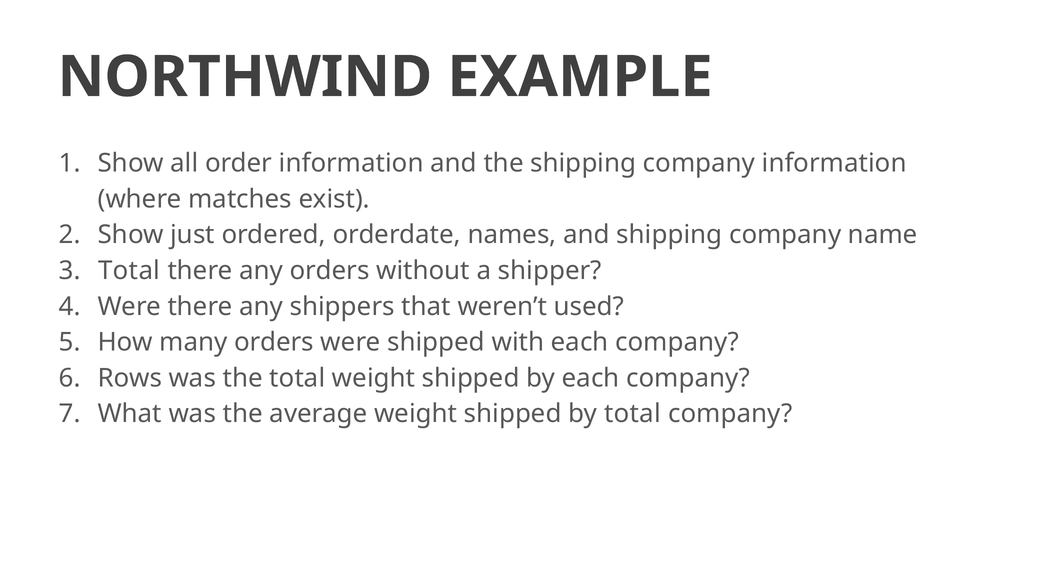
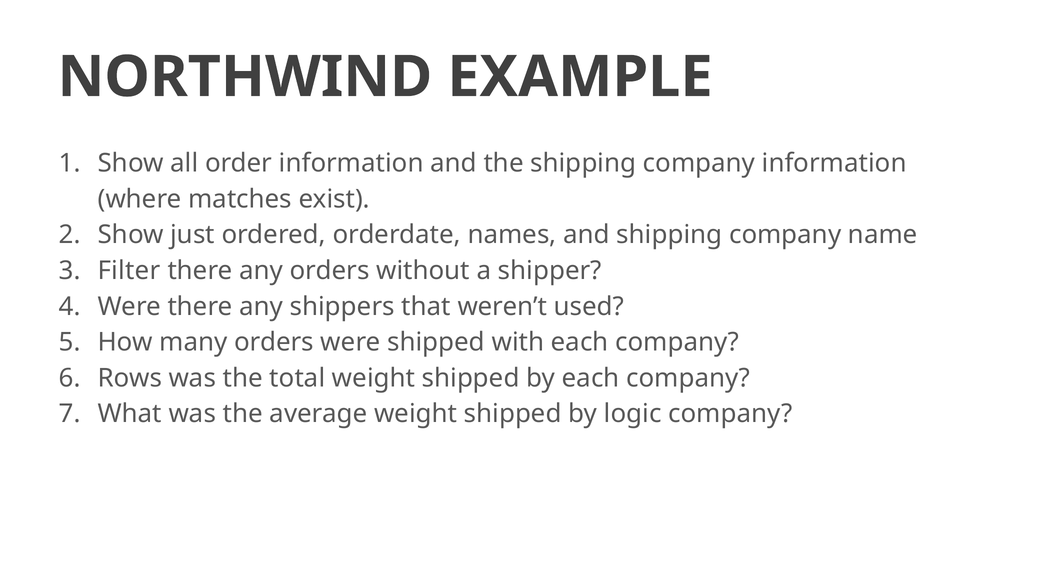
Total: Total -> Filter (129, 271)
by total: total -> logic (633, 414)
